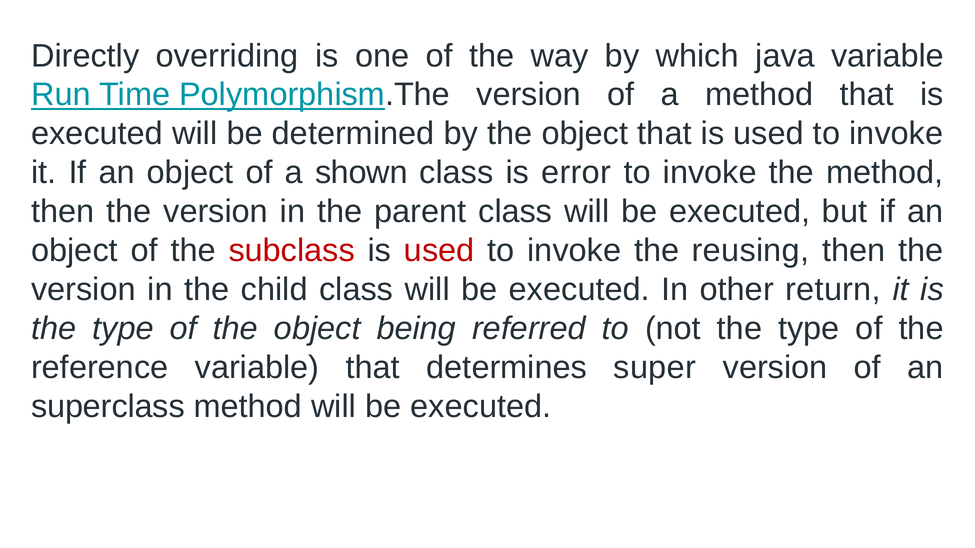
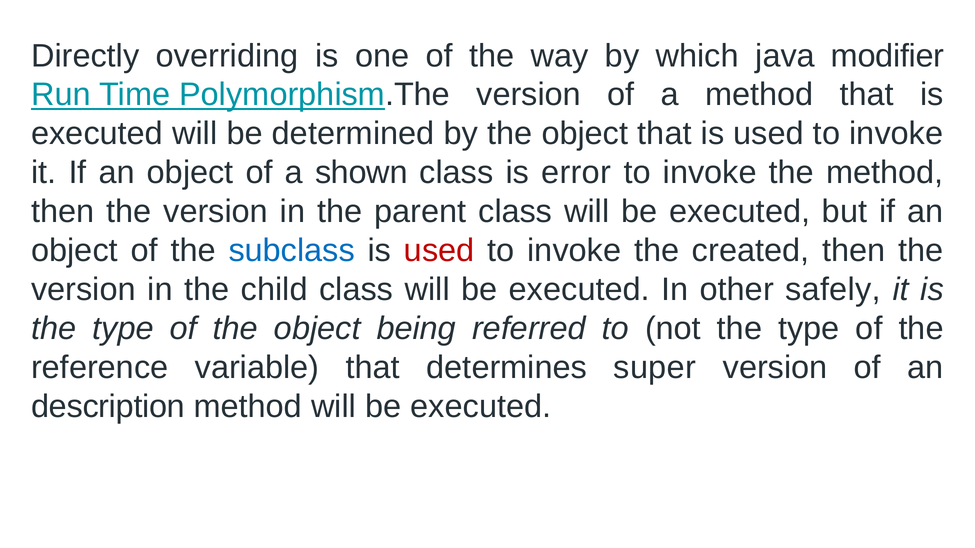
java variable: variable -> modifier (888, 56)
subclass colour: red -> blue (292, 251)
reusing: reusing -> created (751, 251)
return: return -> safely (833, 290)
superclass: superclass -> description (108, 407)
